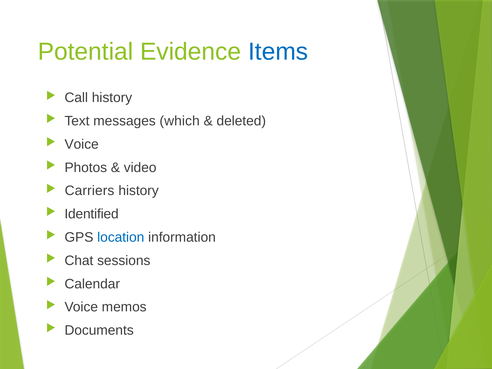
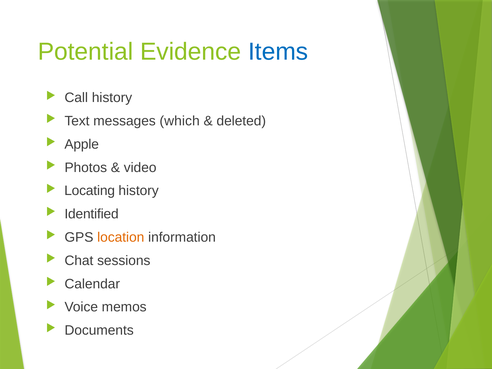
Voice: Voice -> Apple (82, 144)
Carriers: Carriers -> Locating (90, 191)
location colour: blue -> orange (121, 237)
